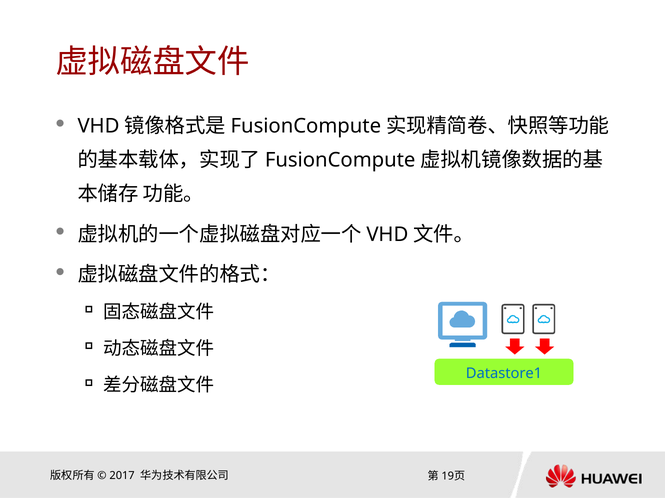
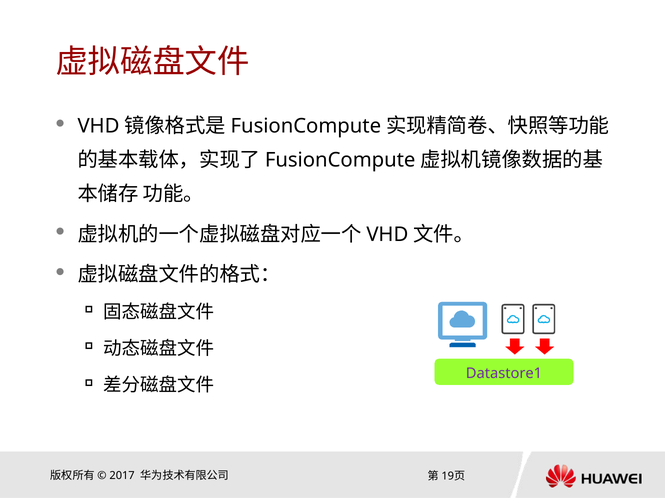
Datastore1 colour: blue -> purple (504, 374)
